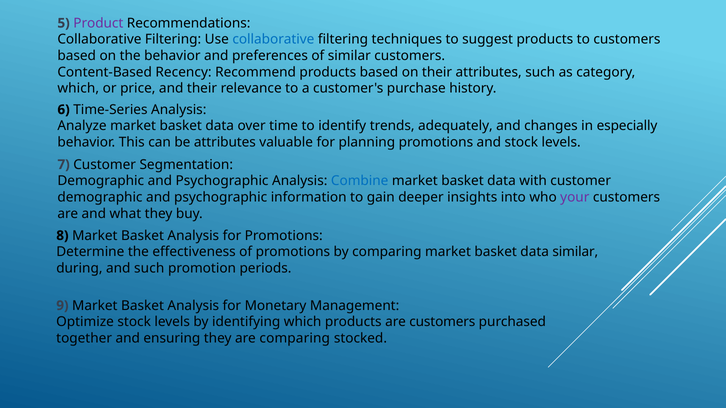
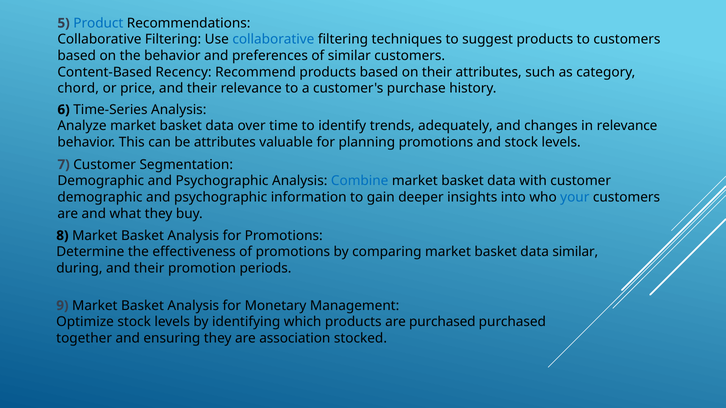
Product colour: purple -> blue (98, 23)
which: which -> chord (78, 89)
in especially: especially -> relevance (627, 126)
your colour: purple -> blue (575, 197)
during and such: such -> their (149, 268)
are customers: customers -> purchased (442, 322)
are comparing: comparing -> association (295, 338)
